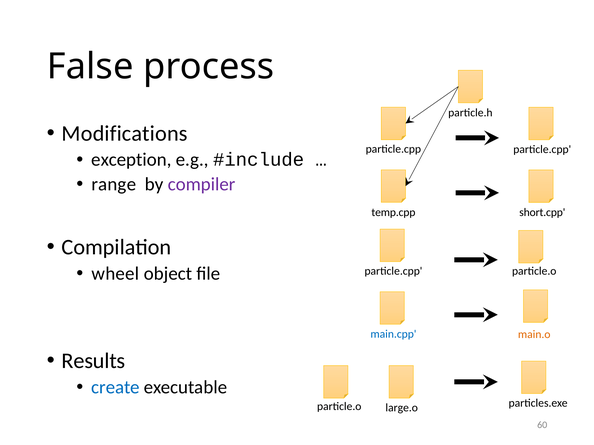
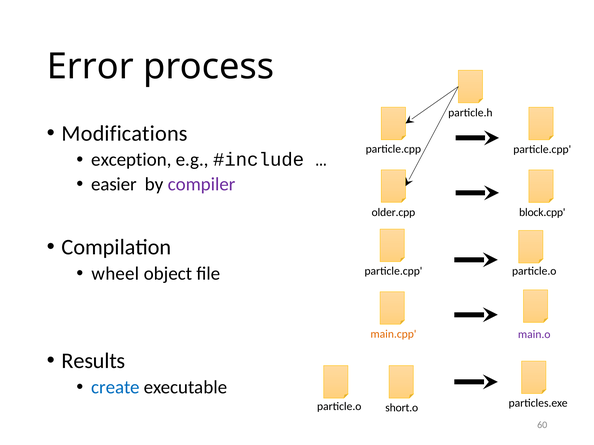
False: False -> Error (90, 67)
range: range -> easier (114, 184)
temp.cpp: temp.cpp -> older.cpp (393, 213)
short.cpp: short.cpp -> block.cpp (542, 213)
main.cpp colour: blue -> orange (393, 335)
main.o colour: orange -> purple (534, 335)
large.o: large.o -> short.o (402, 408)
